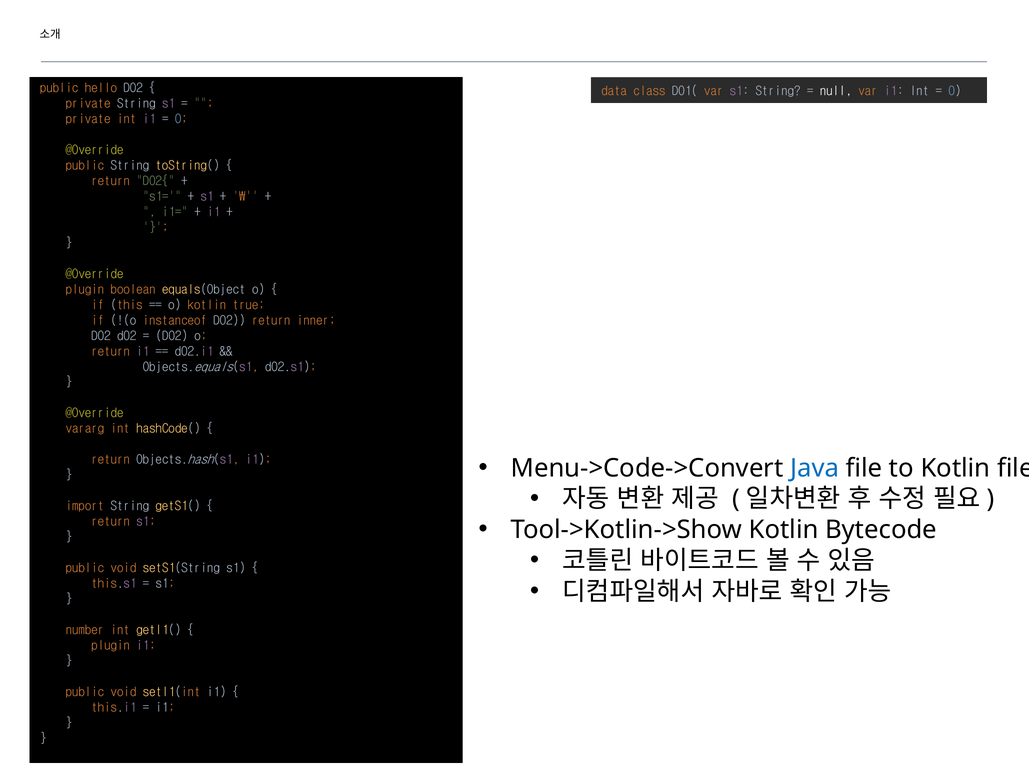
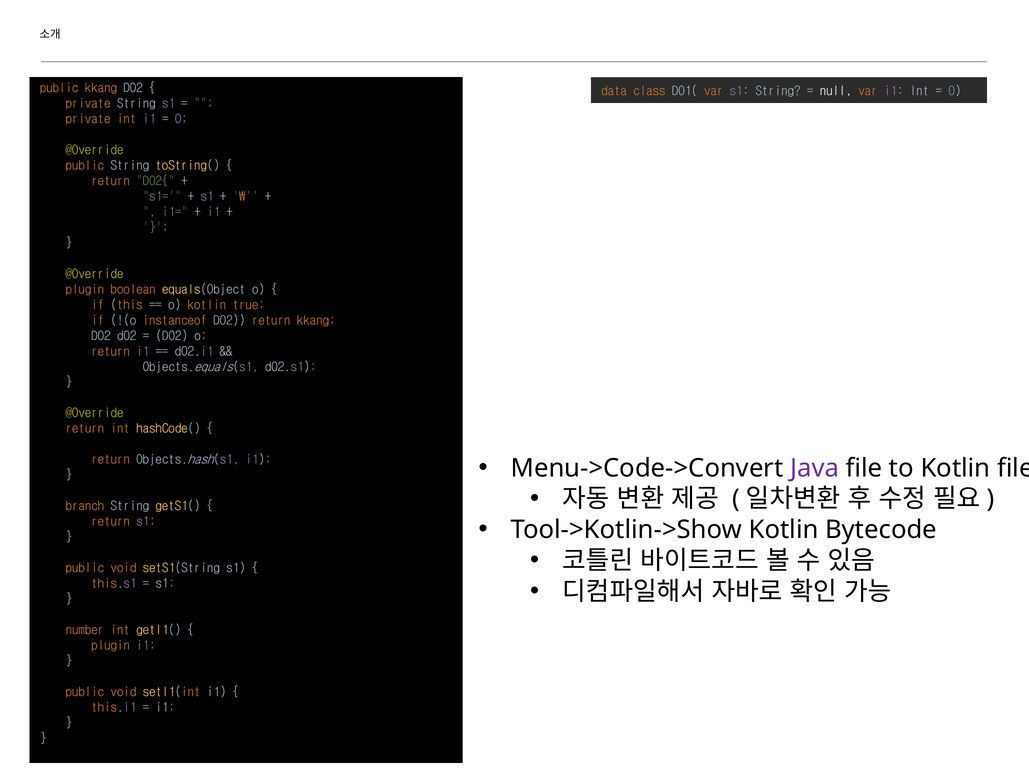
public hello: hello -> kkang (101, 88)
return inner: inner -> kkang (316, 320)
vararg: vararg -> return (85, 429)
Java colour: blue -> purple (815, 468)
import: import -> branch (85, 506)
